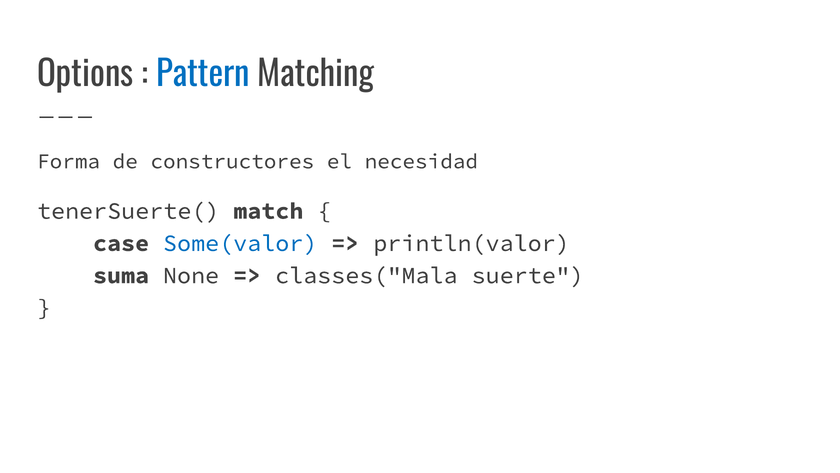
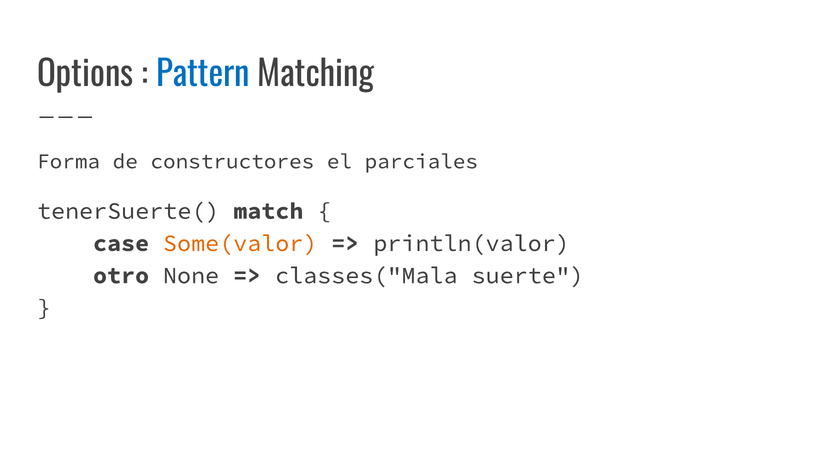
necesidad: necesidad -> parciales (421, 161)
Some(valor colour: blue -> orange (240, 243)
suma: suma -> otro (121, 275)
